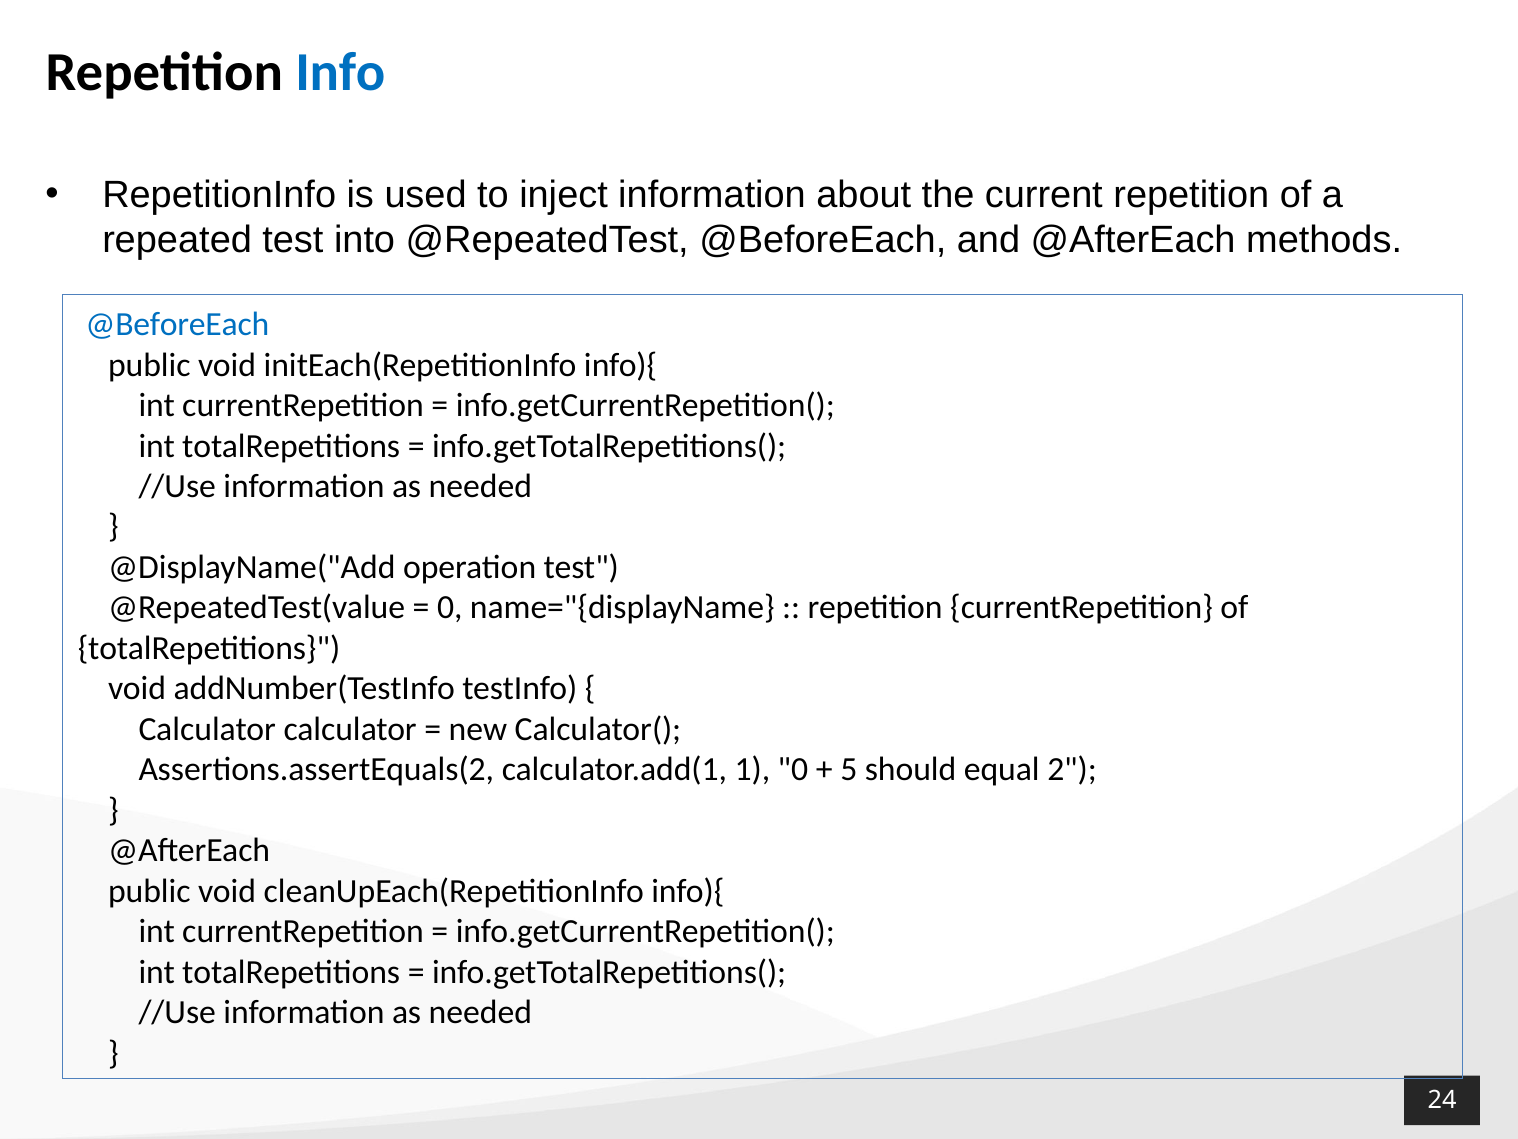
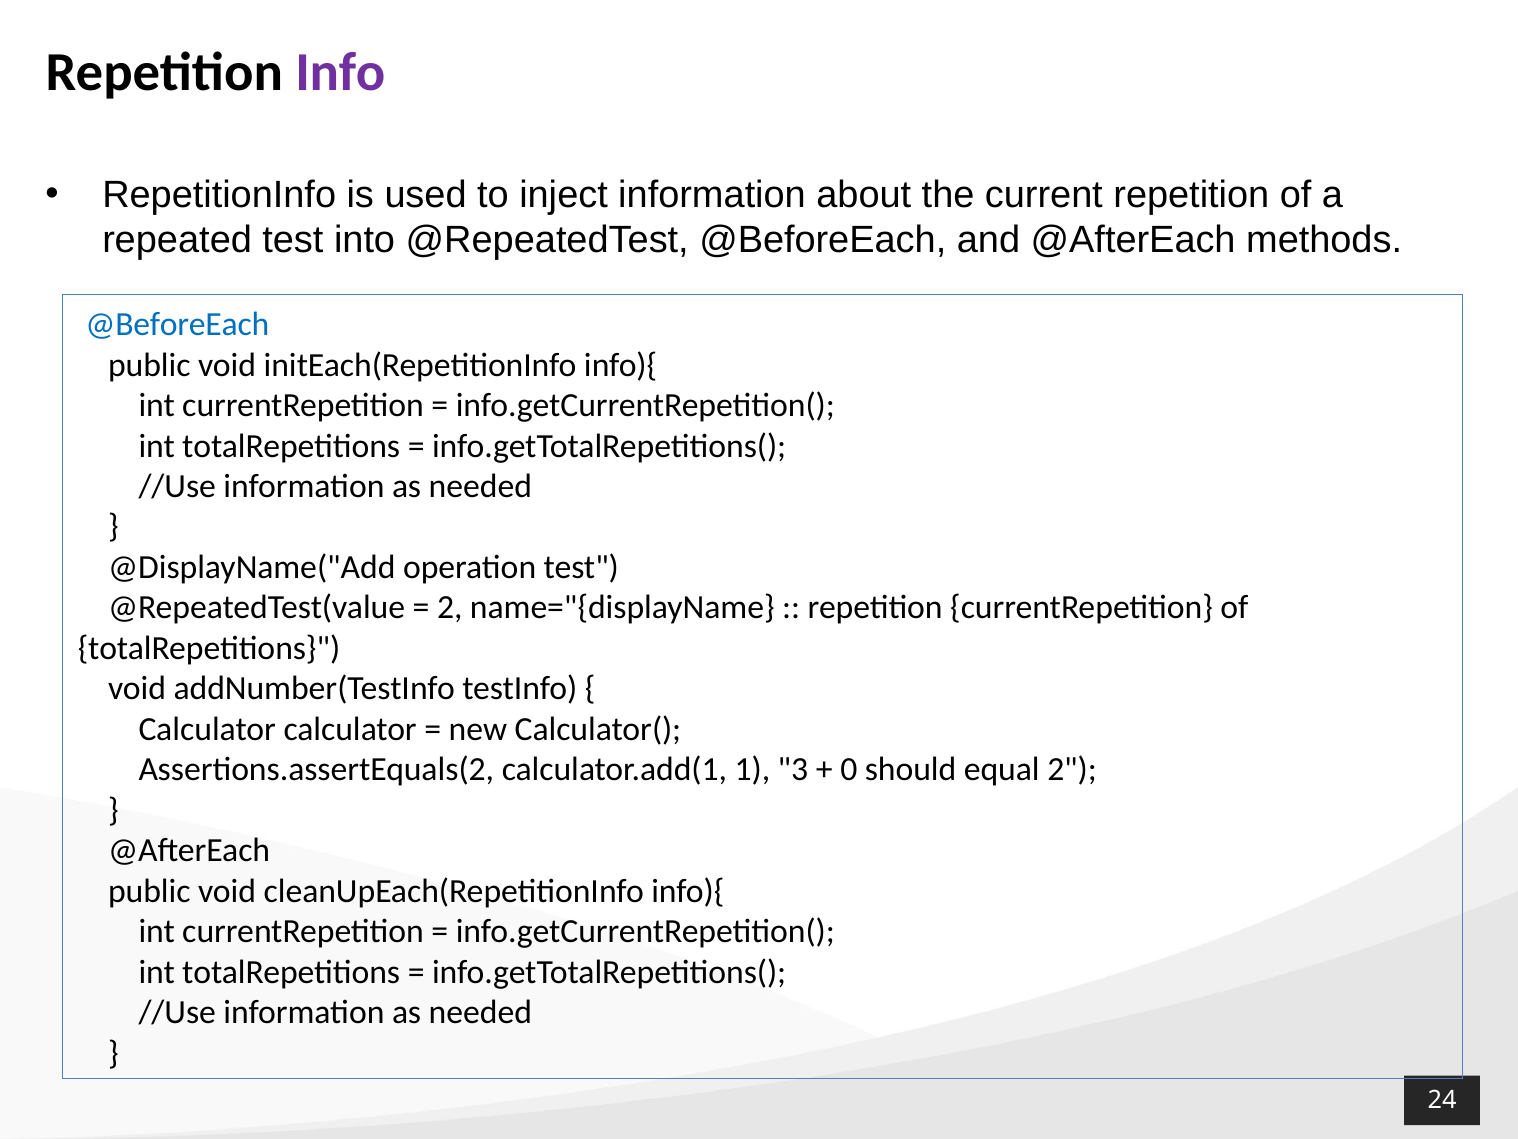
Info colour: blue -> purple (340, 72)
0: 0 -> 2 (450, 608)
1 0: 0 -> 3 (793, 769)
5: 5 -> 0 (849, 769)
